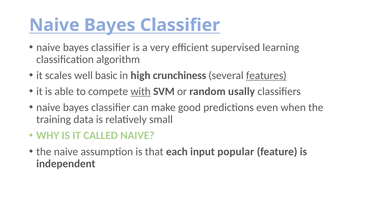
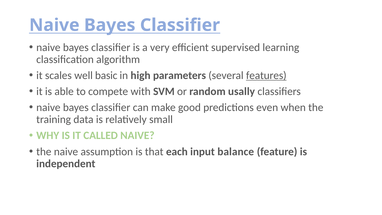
crunchiness: crunchiness -> parameters (179, 75)
with underline: present -> none (141, 91)
popular: popular -> balance (236, 151)
